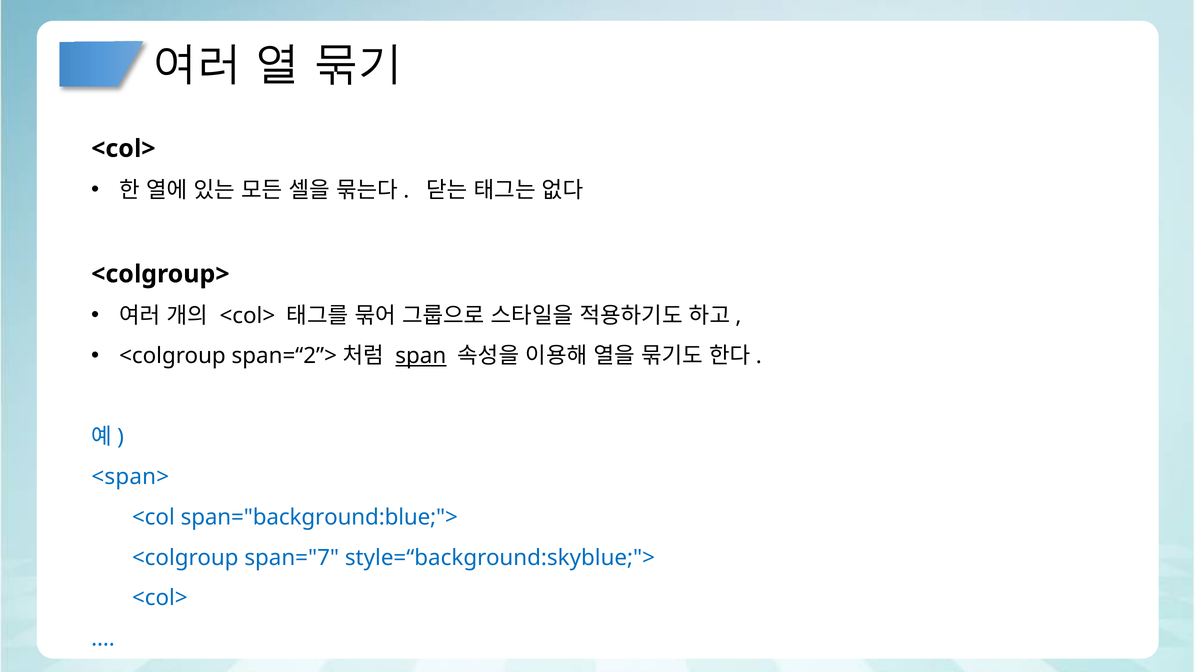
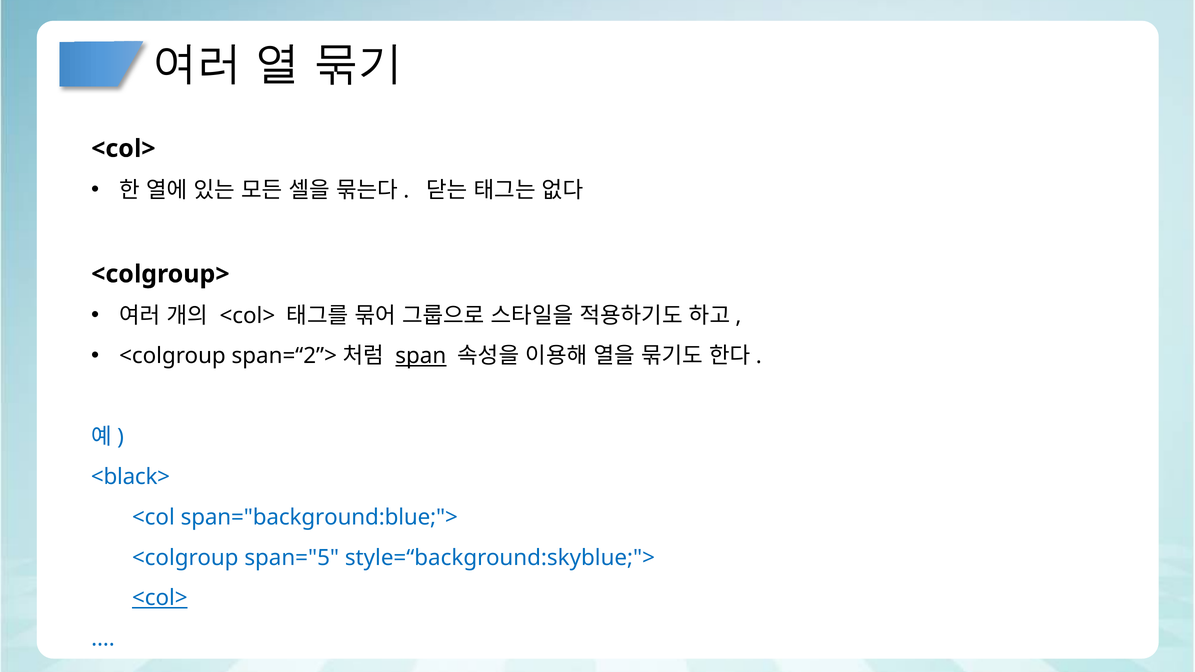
<span>: <span> -> <black> (130, 477)
span="7: span="7 -> span="5 (292, 558)
<col> underline: none -> present (160, 598)
